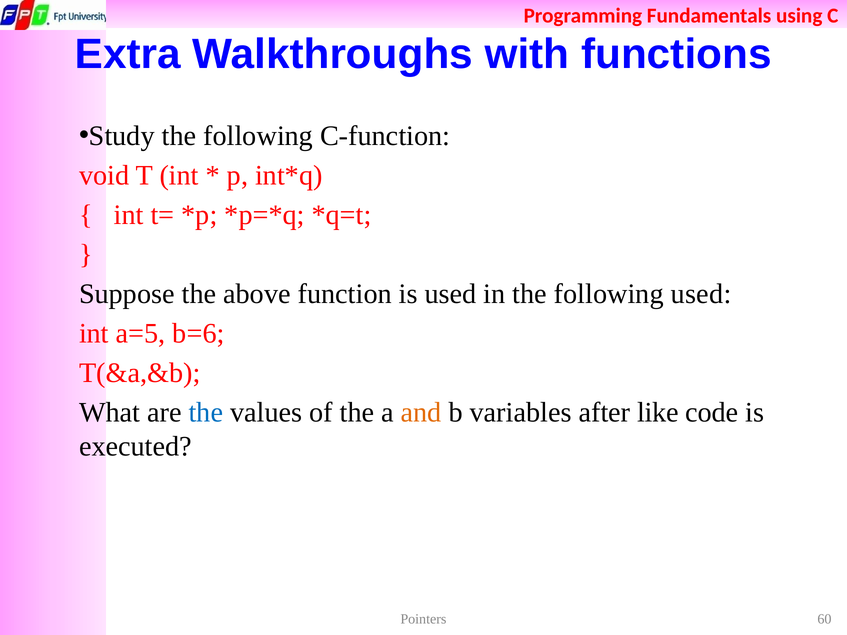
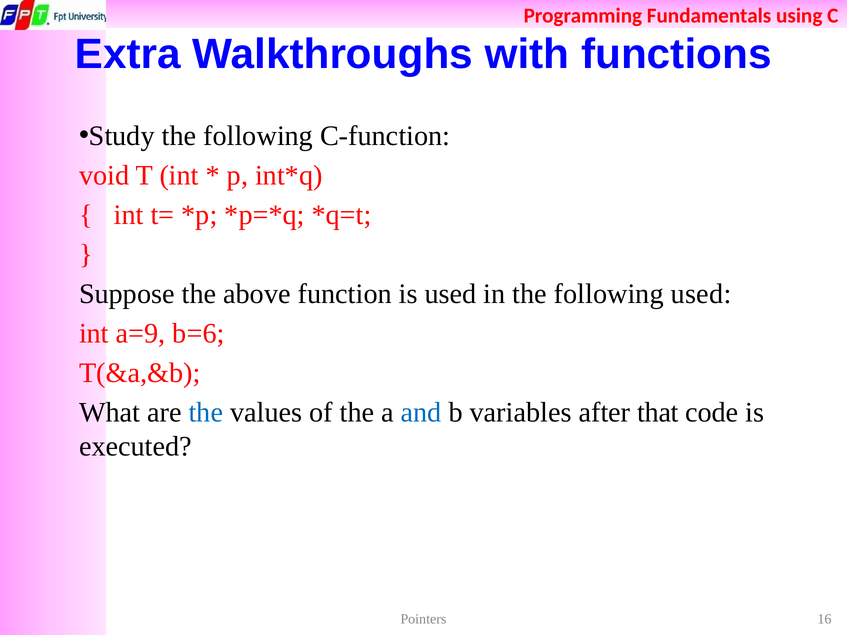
a=5: a=5 -> a=9 (141, 334)
and colour: orange -> blue (421, 413)
like: like -> that (658, 413)
60: 60 -> 16 (824, 619)
